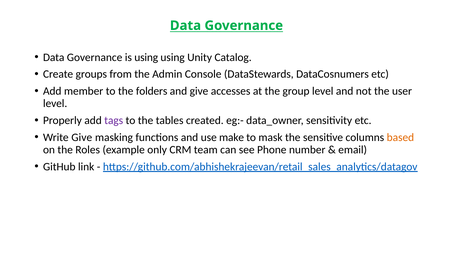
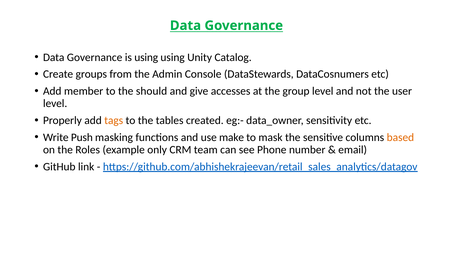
folders: folders -> should (152, 91)
tags colour: purple -> orange (114, 120)
Write Give: Give -> Push (82, 137)
